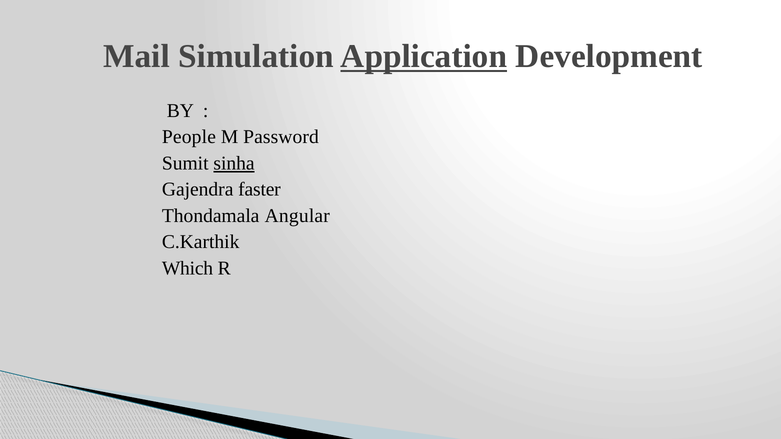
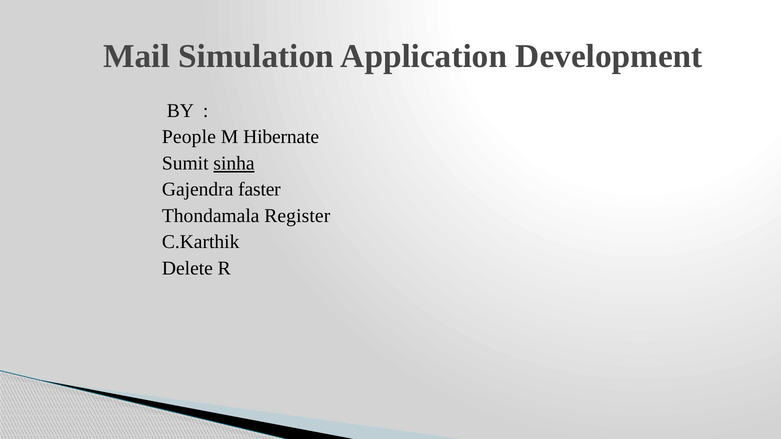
Application underline: present -> none (424, 57)
Password: Password -> Hibernate (281, 137)
Angular: Angular -> Register (297, 216)
Which: Which -> Delete (187, 268)
